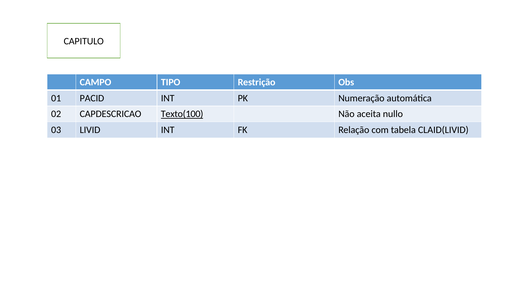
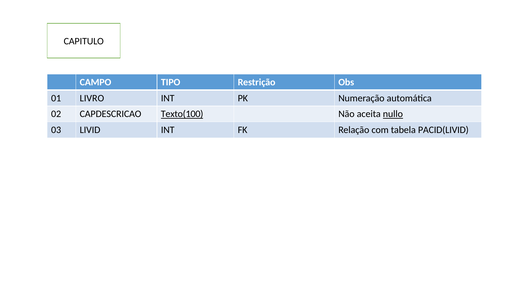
PACID: PACID -> LIVRO (92, 98)
nullo underline: none -> present (393, 114)
CLAID(LIVID: CLAID(LIVID -> PACID(LIVID (443, 130)
